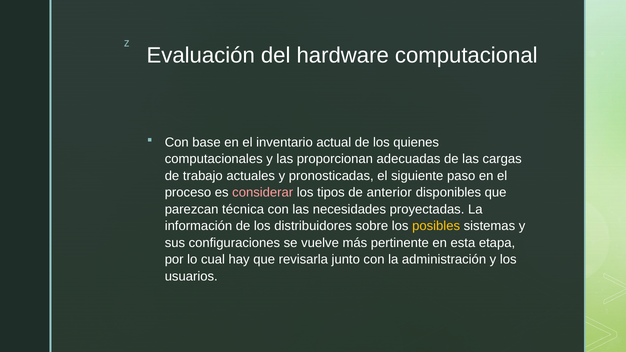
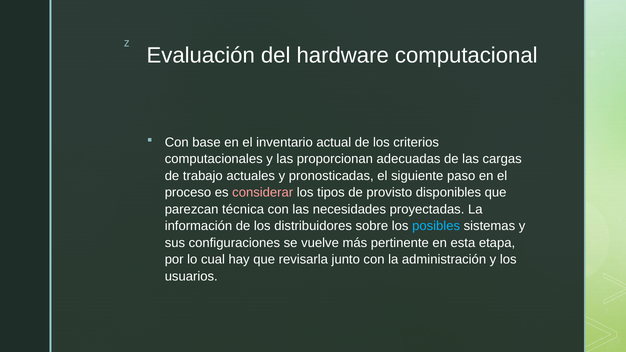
quienes: quienes -> criterios (416, 142)
anterior: anterior -> provisto (389, 193)
posibles colour: yellow -> light blue (436, 226)
